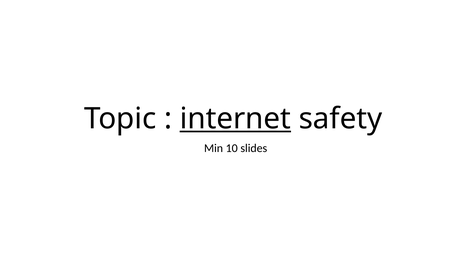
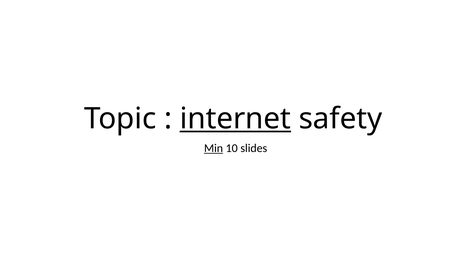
Min underline: none -> present (214, 148)
